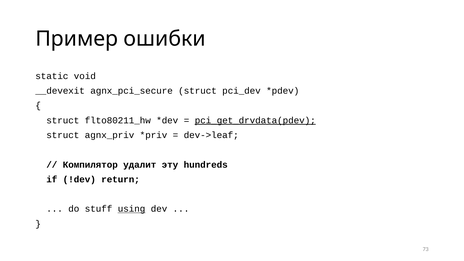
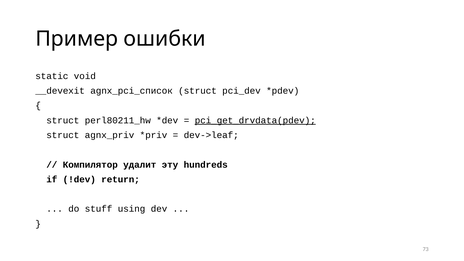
agnx_pci_secure: agnx_pci_secure -> agnx_pci_список (132, 91)
flto80211_hw: flto80211_hw -> perl80211_hw (118, 120)
using underline: present -> none (132, 209)
